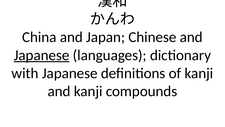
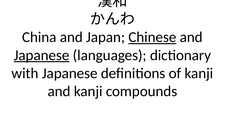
Chinese underline: none -> present (152, 37)
